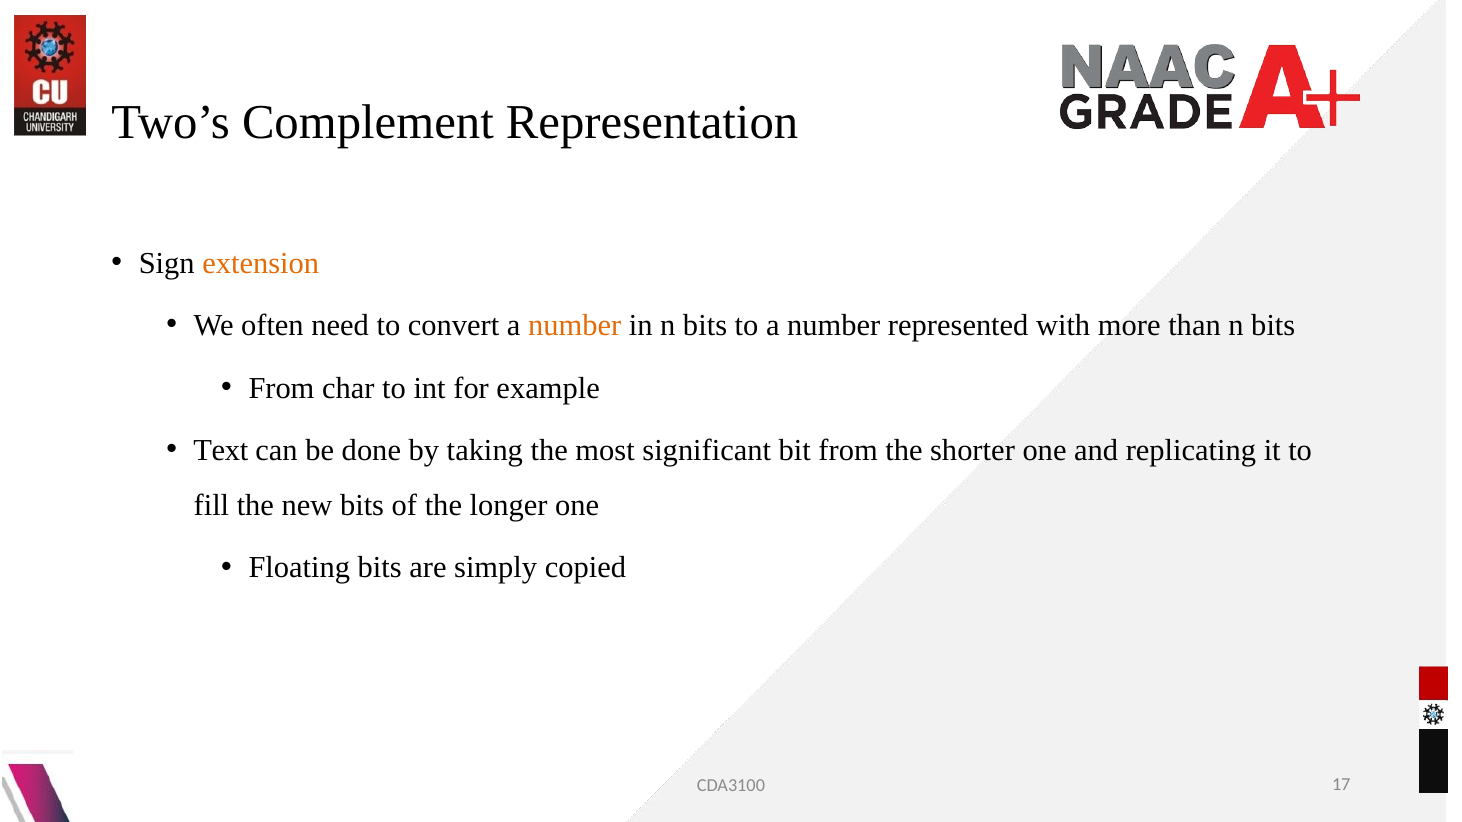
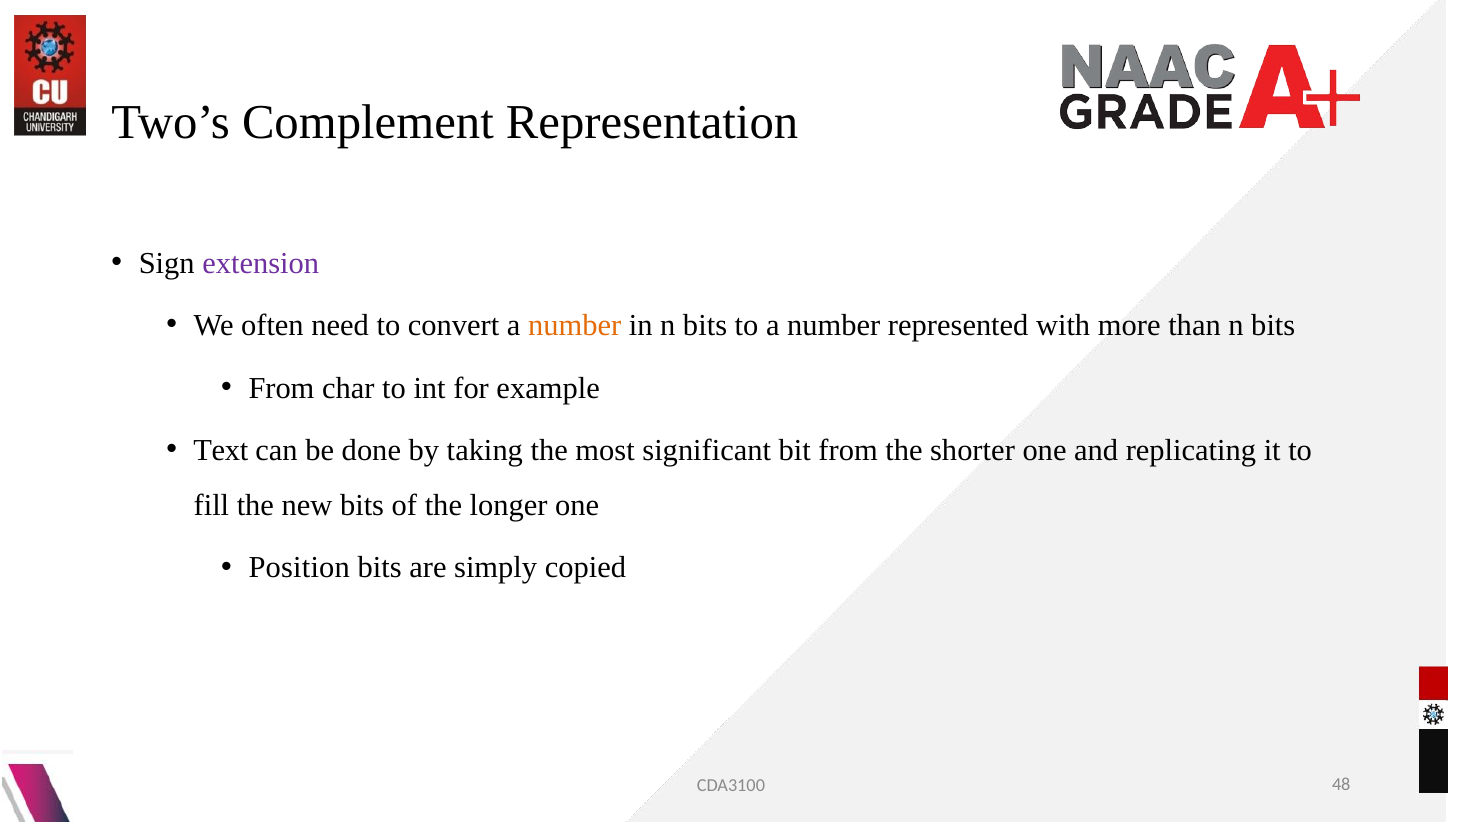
extension colour: orange -> purple (261, 263)
Floating: Floating -> Position (299, 568)
17: 17 -> 48 (1341, 785)
